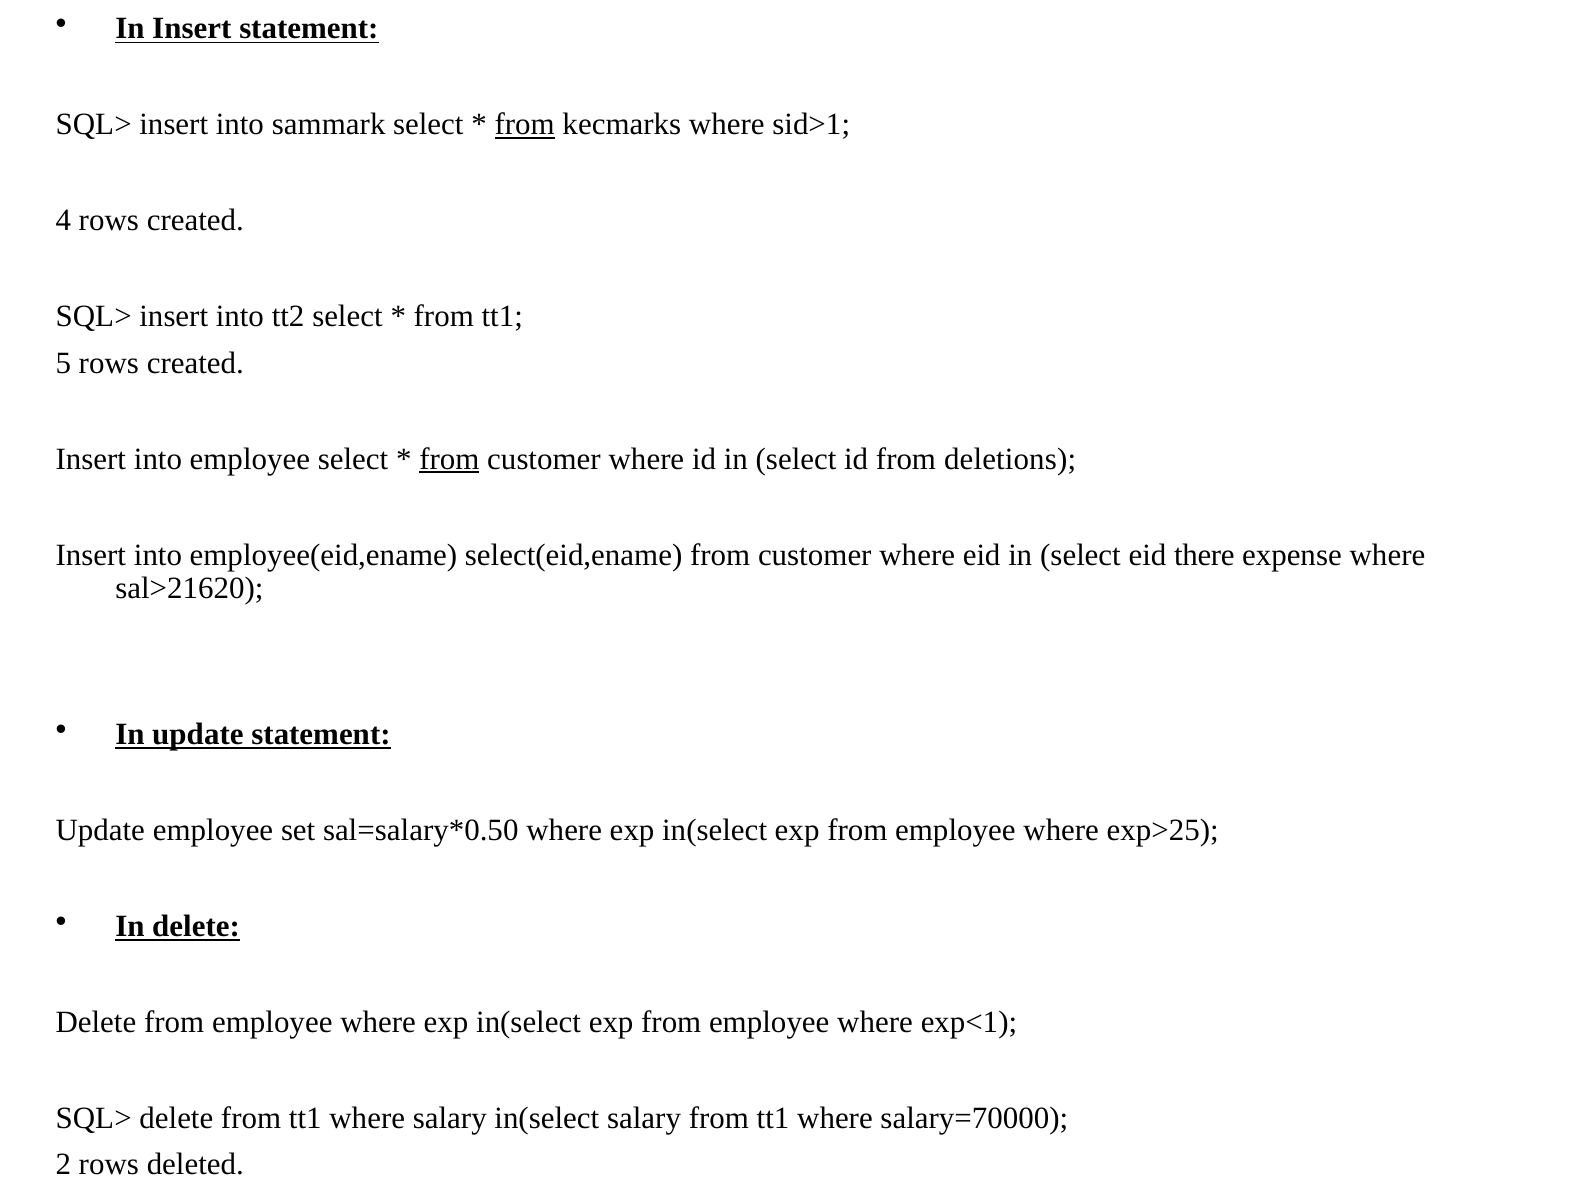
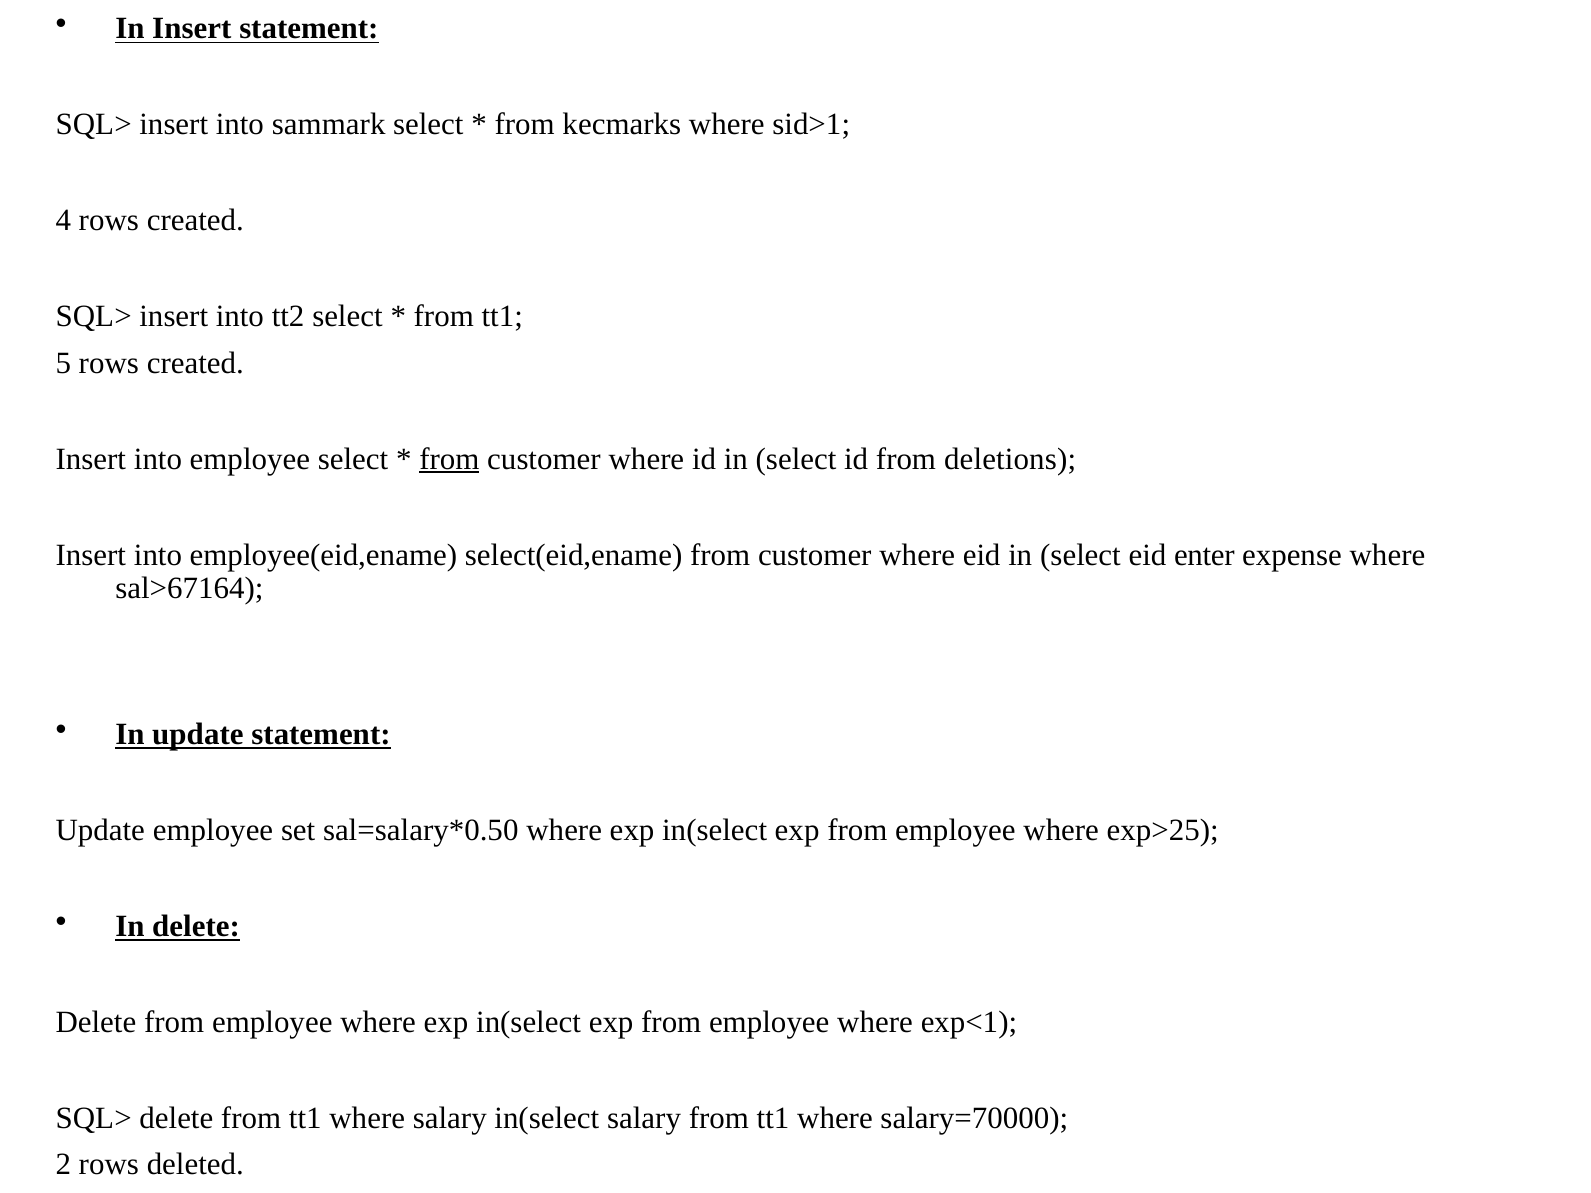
from underline: present -> none (525, 125)
there: there -> enter (1204, 555)
sal>21620: sal>21620 -> sal>67164 (189, 588)
